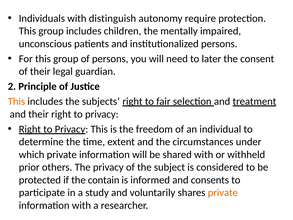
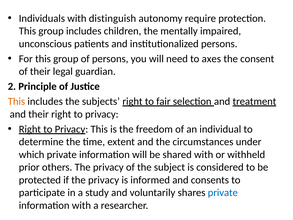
later: later -> axes (211, 59)
if the contain: contain -> privacy (104, 180)
private colour: orange -> blue (223, 192)
